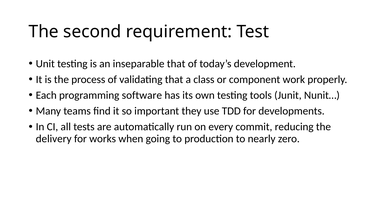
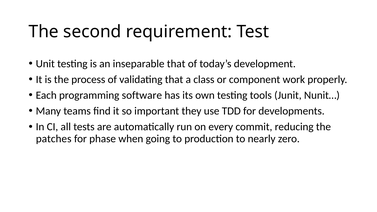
delivery: delivery -> patches (54, 139)
works: works -> phase (103, 139)
